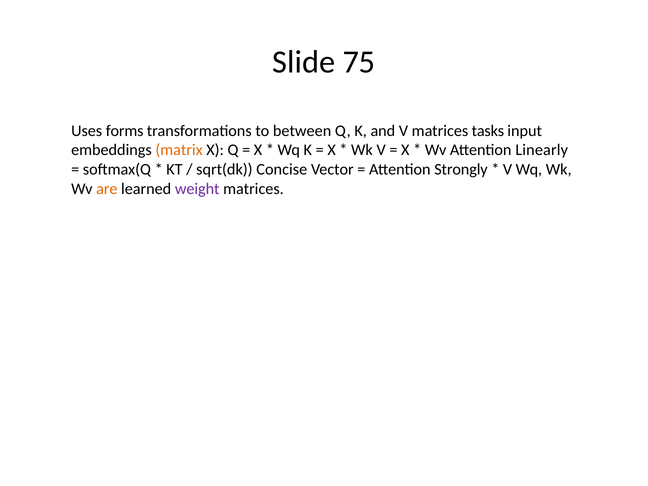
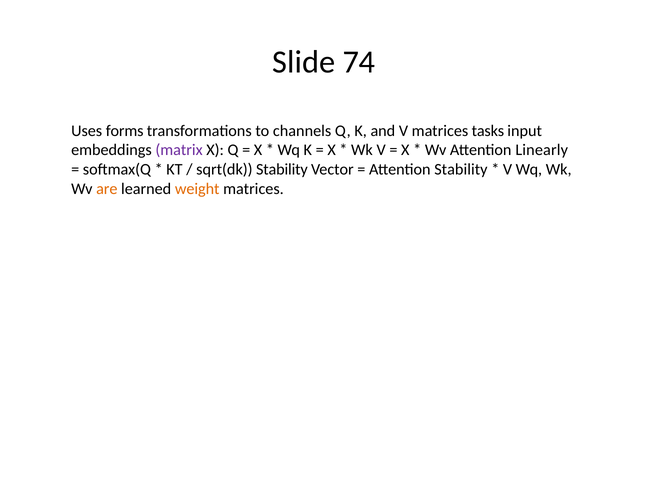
75: 75 -> 74 (359, 62)
between: between -> channels (302, 131)
matrix colour: orange -> purple (179, 150)
sqrt(dk Concise: Concise -> Stability (282, 170)
Attention Strongly: Strongly -> Stability (461, 170)
weight colour: purple -> orange (197, 189)
